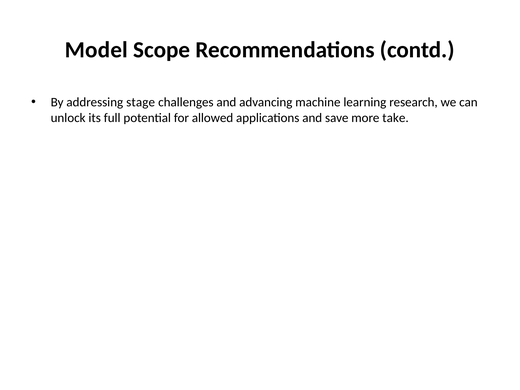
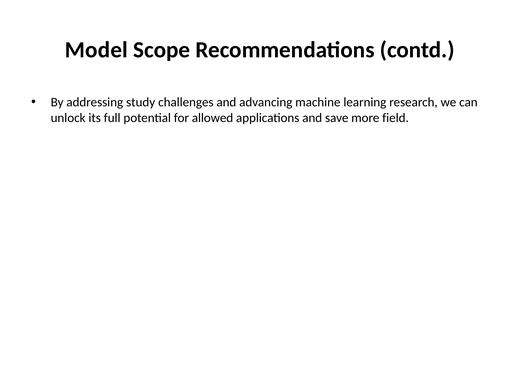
stage: stage -> study (141, 102)
take: take -> field (396, 118)
